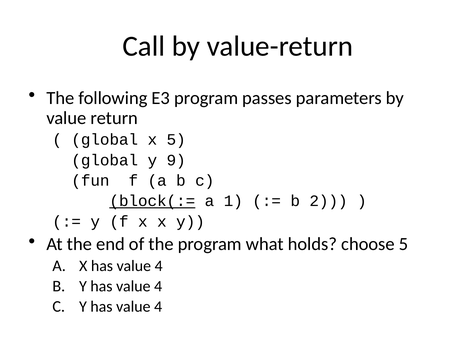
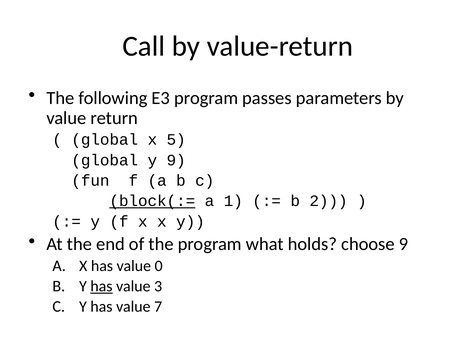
choose 5: 5 -> 9 (403, 244)
X has value 4: 4 -> 0 (159, 266)
has underline: none -> present (101, 286)
4: 4 -> 3 (158, 286)
4: 4 -> 7 (158, 307)
